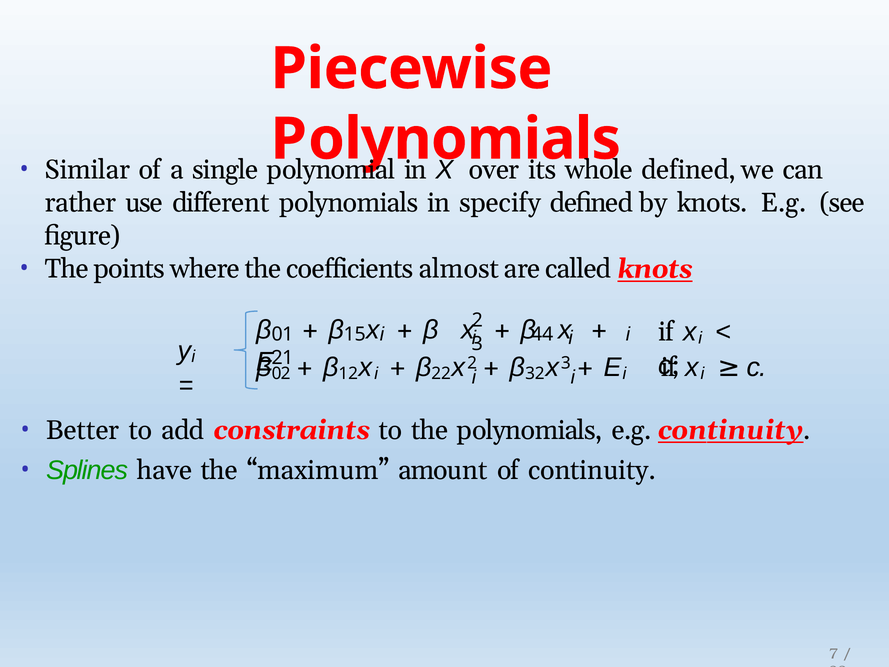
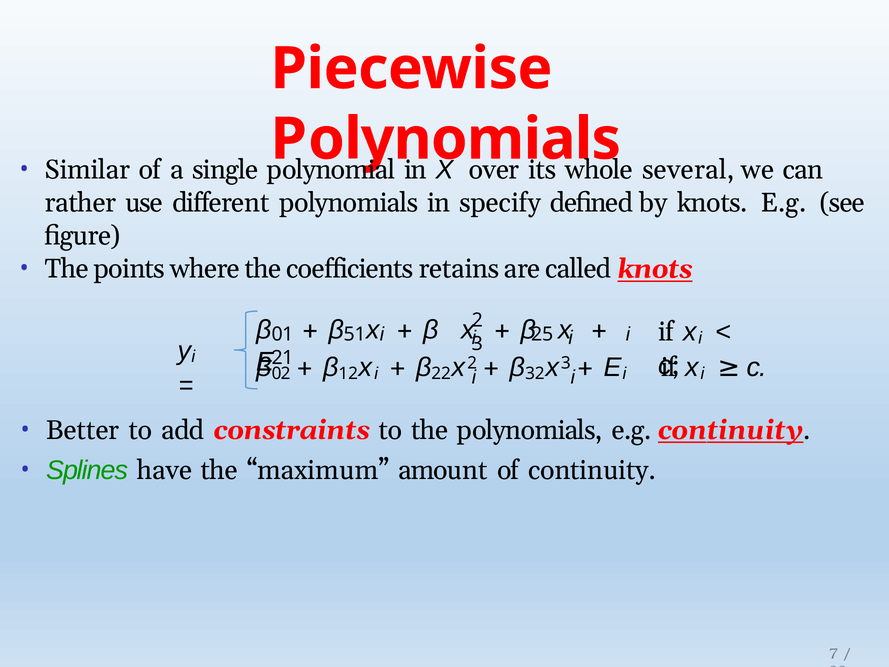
defined: defined -> several (688, 170)
almost: almost -> retains (459, 269)
15: 15 -> 51 (355, 334)
44: 44 -> 25 (542, 334)
